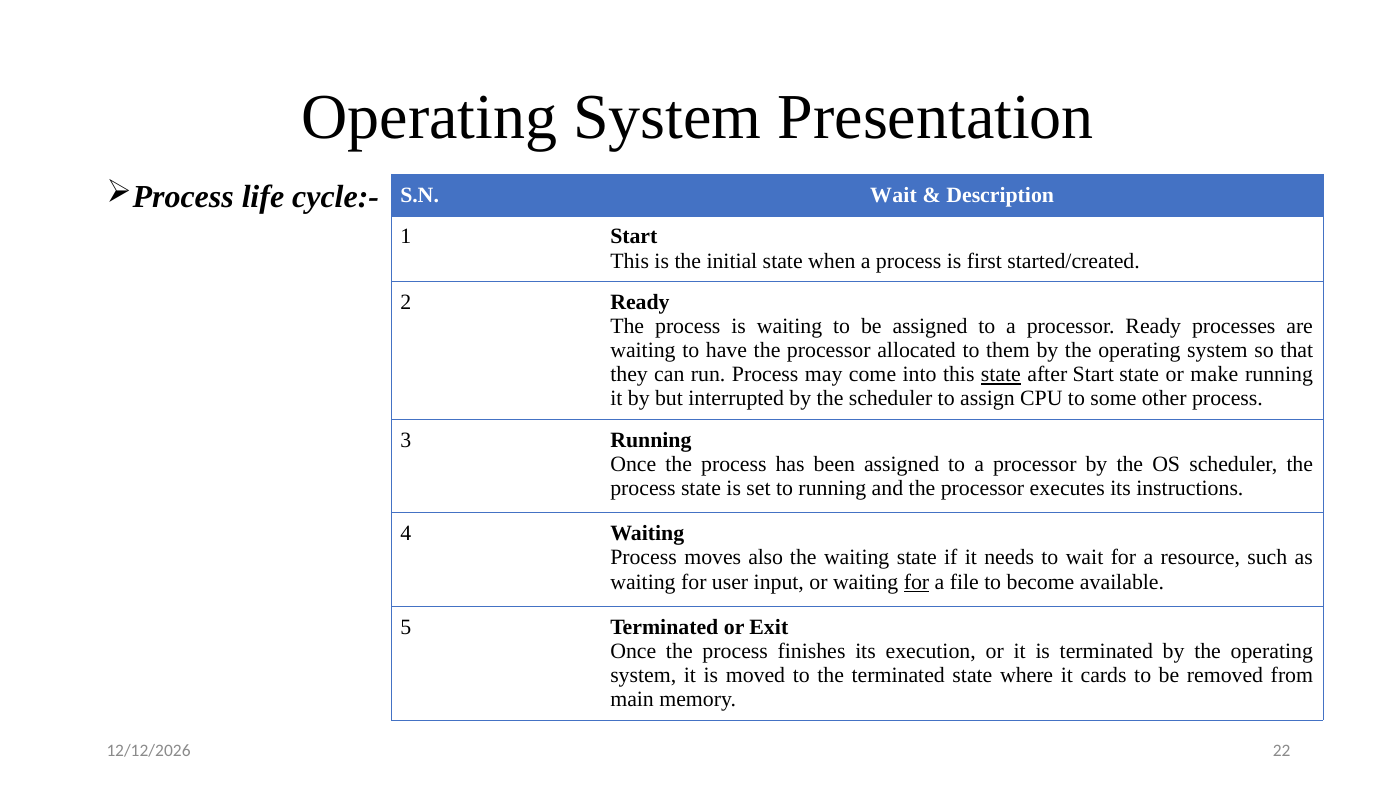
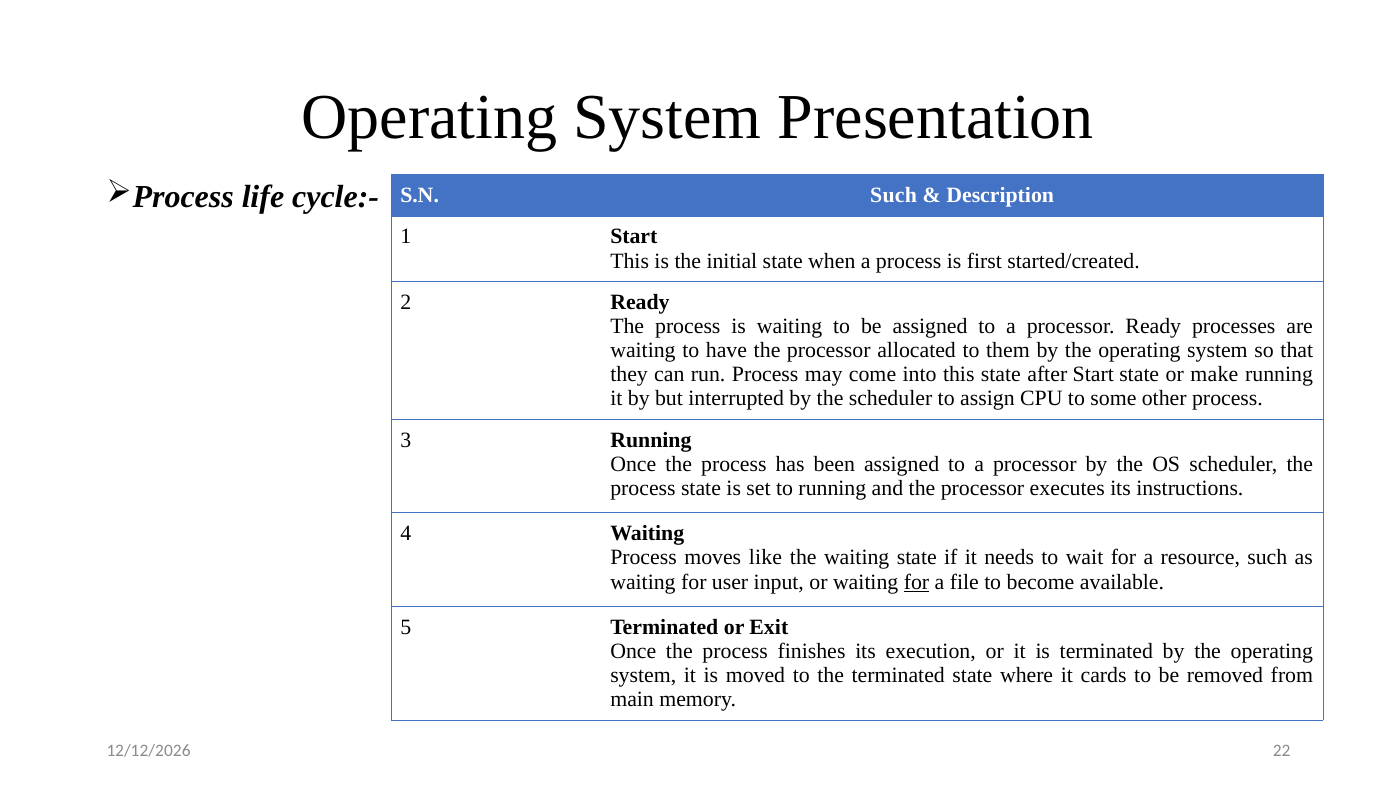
S.N Wait: Wait -> Such (894, 195)
state underline: present -> none (1001, 375)
also: also -> like (765, 558)
